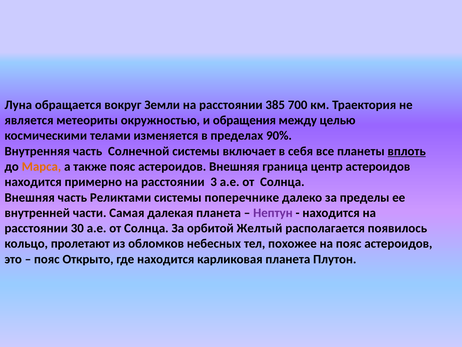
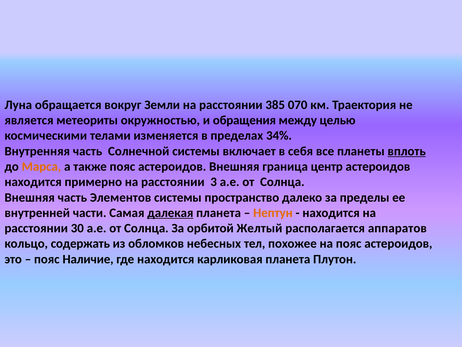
700: 700 -> 070 (298, 105)
90%: 90% -> 34% (279, 136)
Реликтами: Реликтами -> Элементов (121, 197)
поперечнике: поперечнике -> пространство (242, 197)
далекая underline: none -> present (170, 213)
Нептун colour: purple -> orange (273, 213)
появилось: появилось -> аппаратов (397, 228)
пролетают: пролетают -> содержать (80, 243)
Открыто: Открыто -> Наличие (88, 259)
